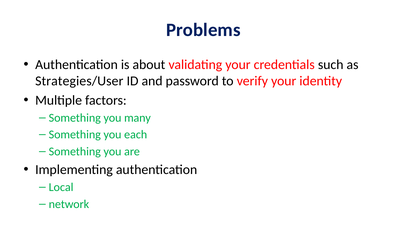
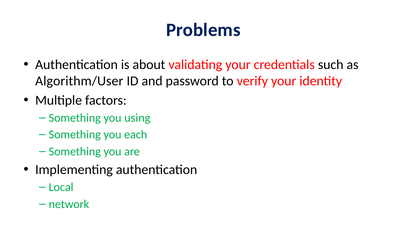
Strategies/User: Strategies/User -> Algorithm/User (79, 81)
many: many -> using (137, 118)
